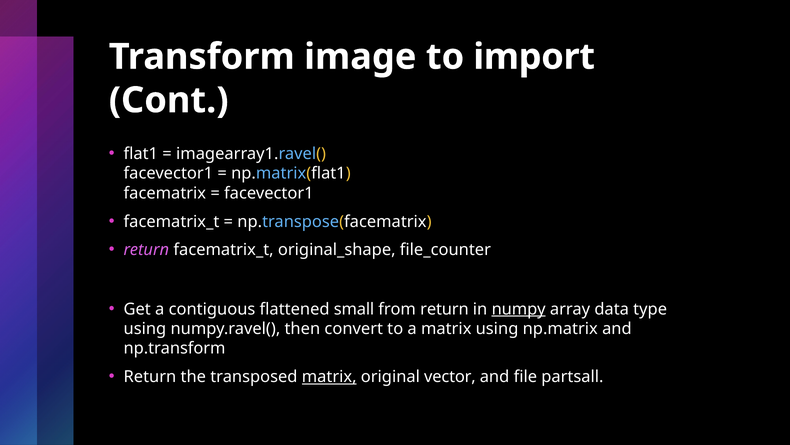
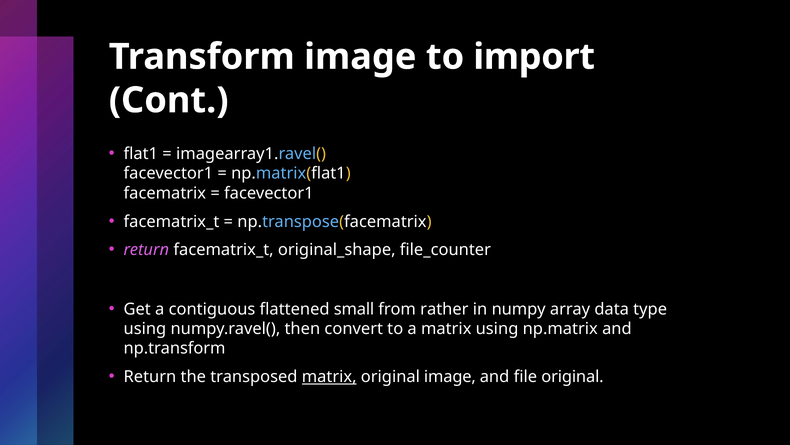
from return: return -> rather (444, 309)
numpy underline: present -> none (519, 309)
original vector: vector -> image (450, 376)
file partsall: partsall -> original (572, 376)
